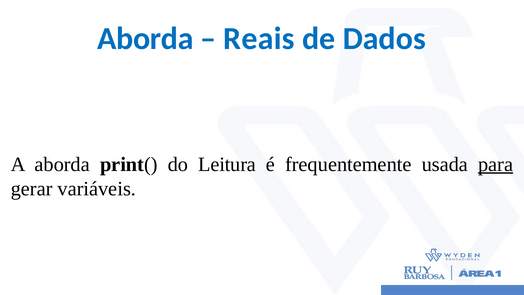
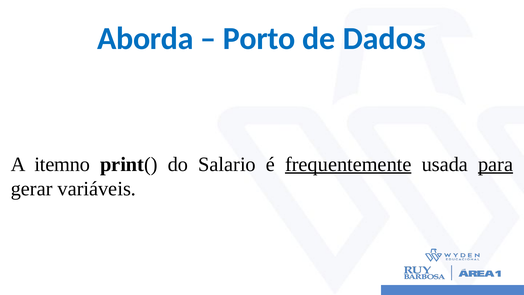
Reais: Reais -> Porto (259, 39)
A aborda: aborda -> itemno (62, 164)
Leitura: Leitura -> Salario (227, 164)
frequentemente underline: none -> present (348, 164)
